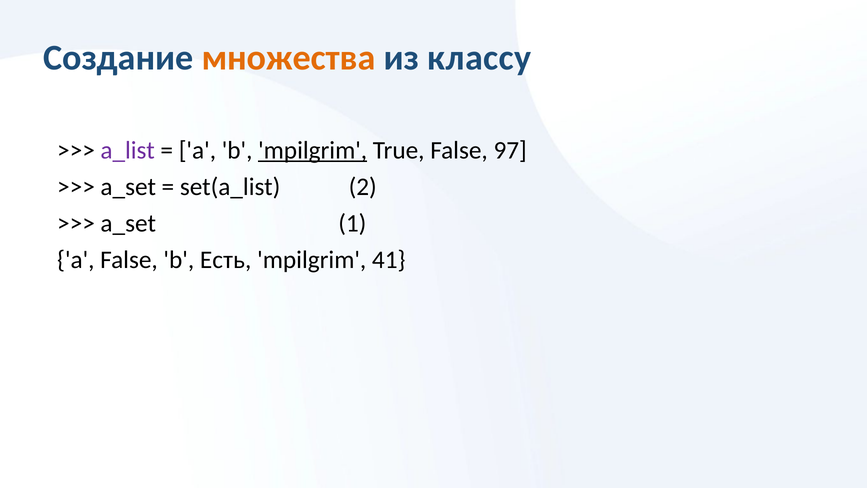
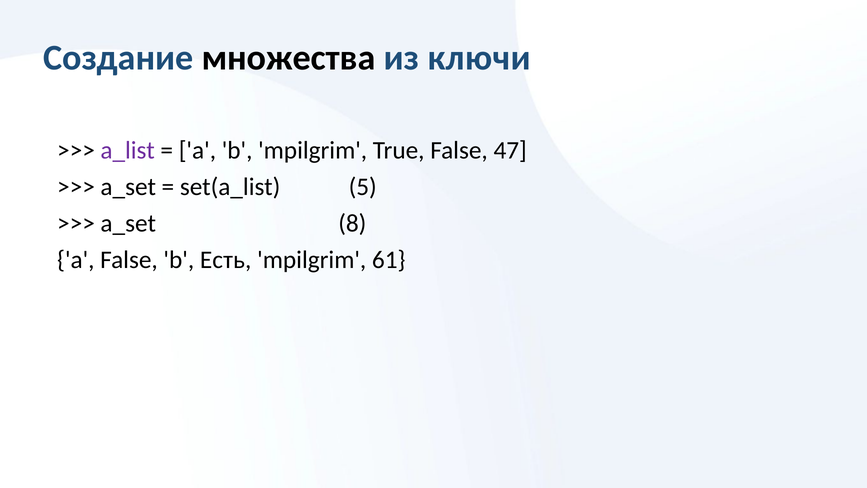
множества colour: orange -> black (289, 58)
классу: классу -> ключи (479, 58)
mpilgrim underline: present -> none (313, 150)
97: 97 -> 47 (510, 150)
2: 2 -> 5 (363, 187)
1: 1 -> 8 (352, 223)
41: 41 -> 61 (389, 260)
